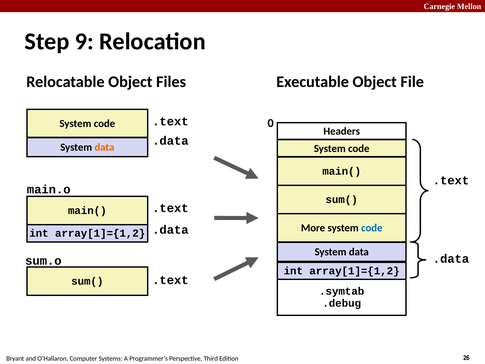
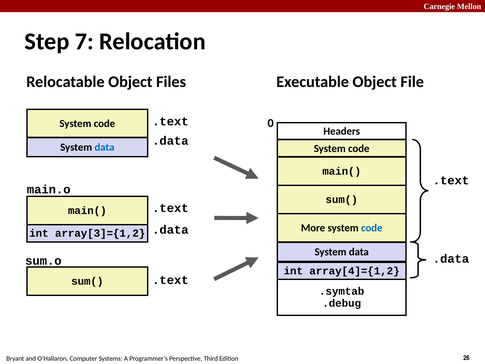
9: 9 -> 7 (84, 42)
data colour: orange -> blue (104, 147)
array[1]={1,2: array[1]={1,2 -> array[3]={1,2 (100, 233)
array[1]={1,2: array[1]={1,2 -> array[4]={1,2 (355, 271)
